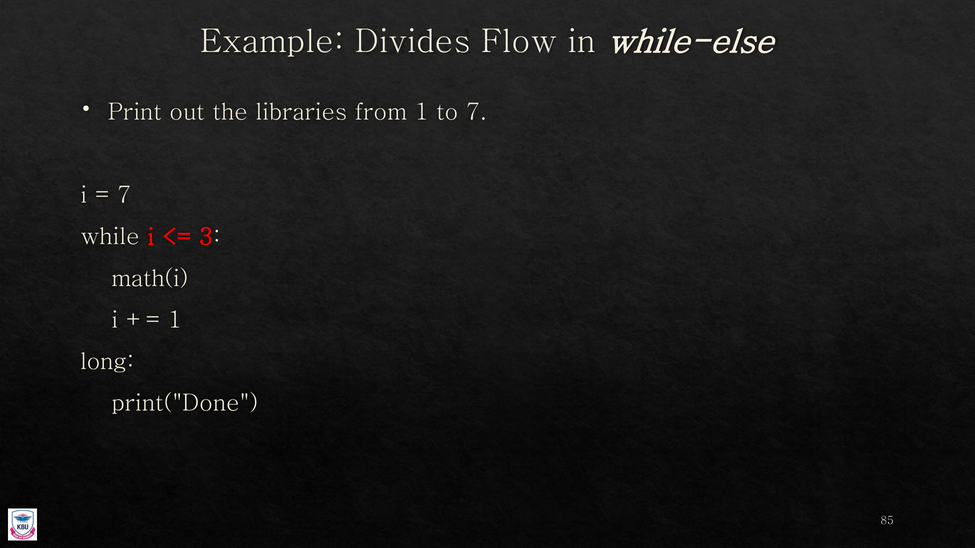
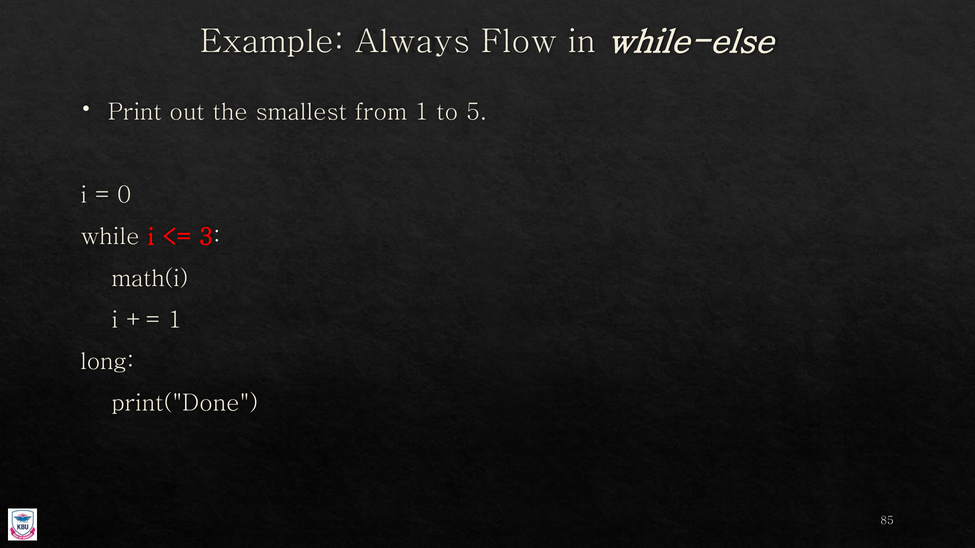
Divides: Divides -> Always (413, 42)
libraries: libraries -> smallest (301, 112)
to 7: 7 -> 5 (476, 112)
7: 7 -> 0 (124, 195)
